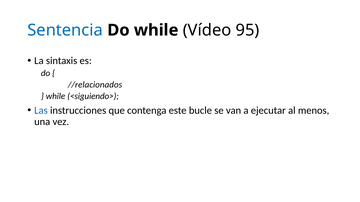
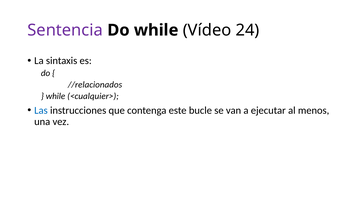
Sentencia colour: blue -> purple (65, 30)
95: 95 -> 24 (248, 30)
<siguiendo>: <siguiendo> -> <cualquier> (93, 96)
